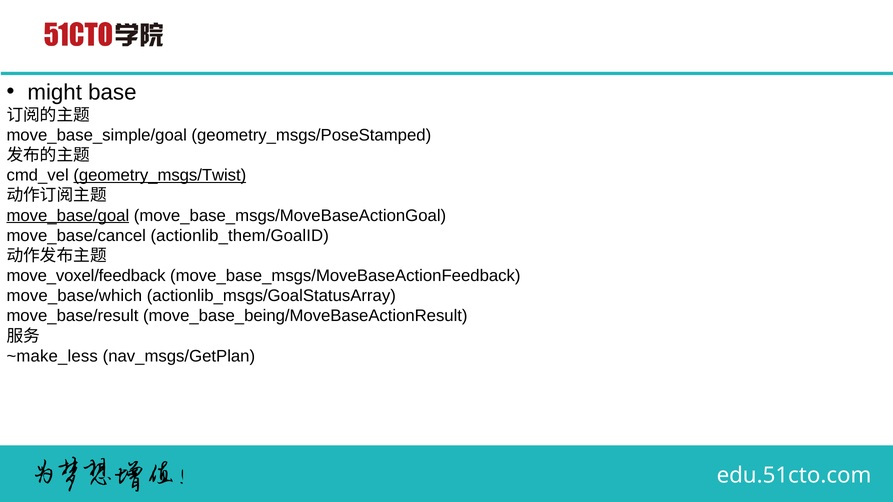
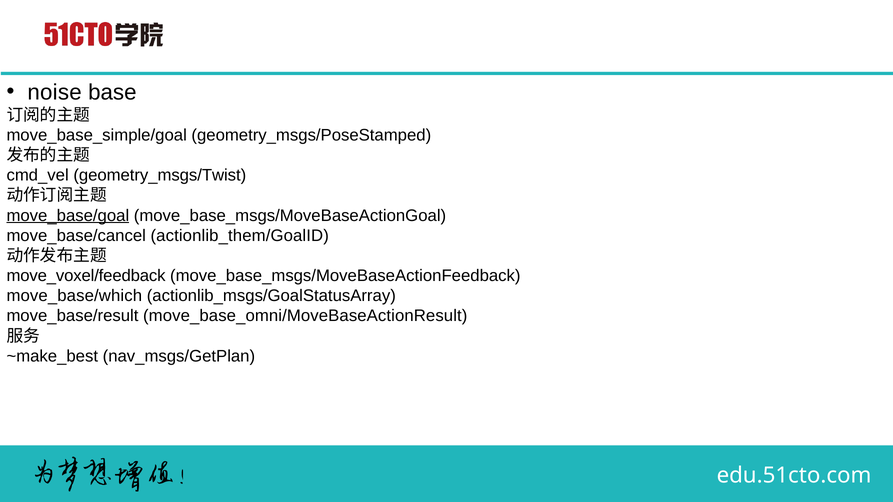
might: might -> noise (55, 92)
geometry_msgs/Twist underline: present -> none (160, 175)
move_base_being/MoveBaseActionResult: move_base_being/MoveBaseActionResult -> move_base_omni/MoveBaseActionResult (305, 316)
~make_less: ~make_less -> ~make_best (52, 356)
